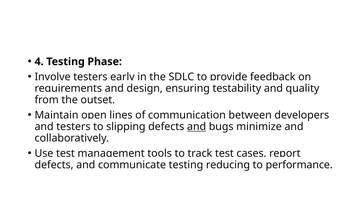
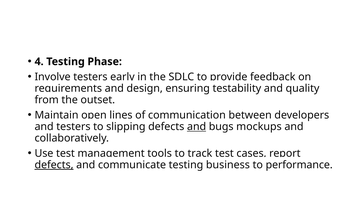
minimize: minimize -> mockups (259, 126)
defects underline: none -> present (54, 165)
reducing: reducing -> business (228, 165)
